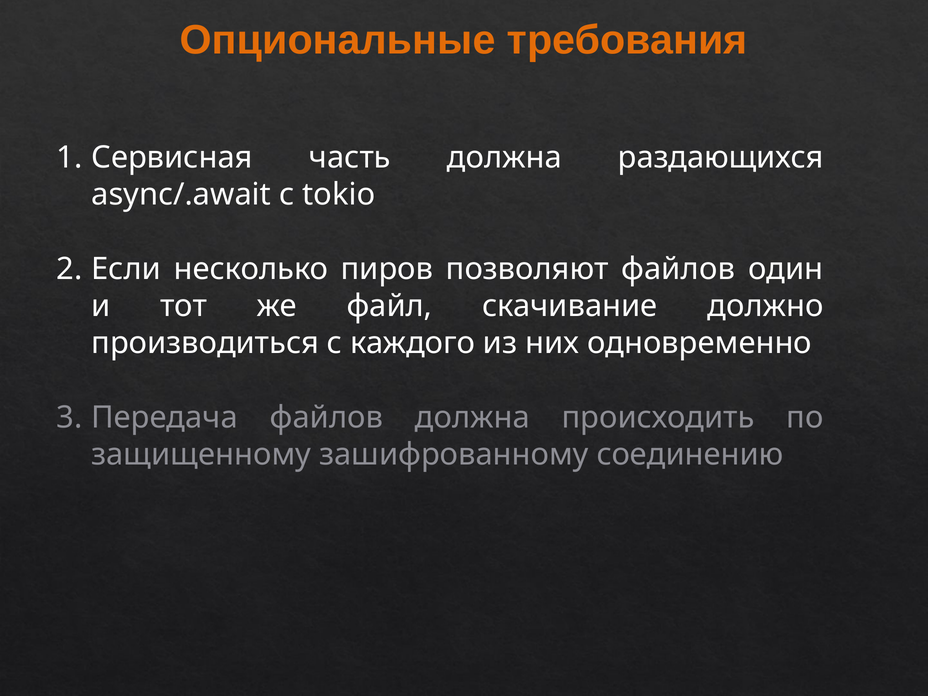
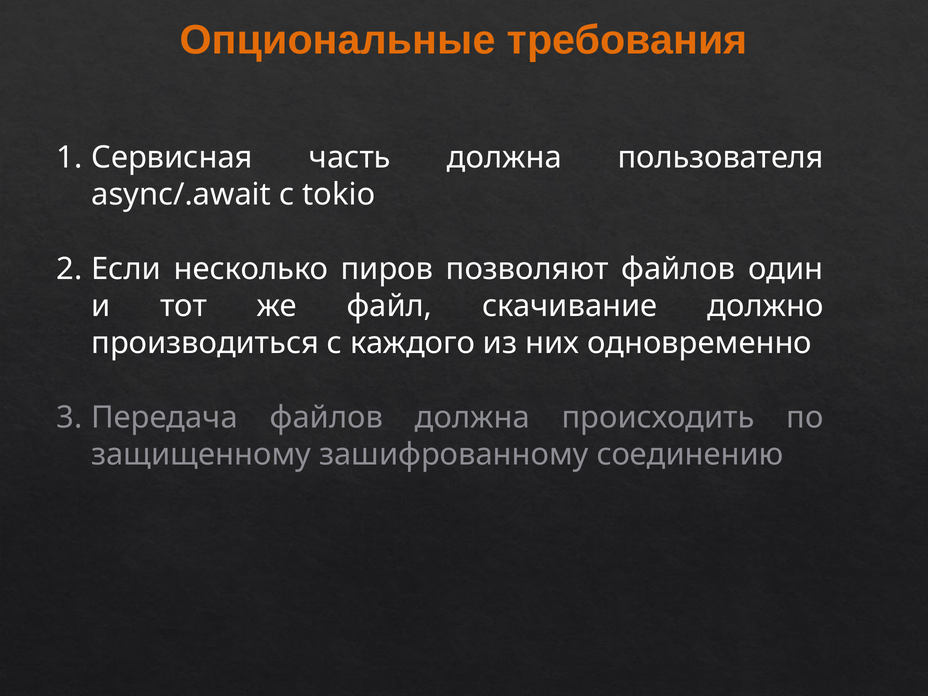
раздающихся: раздающихся -> пользователя (721, 158)
